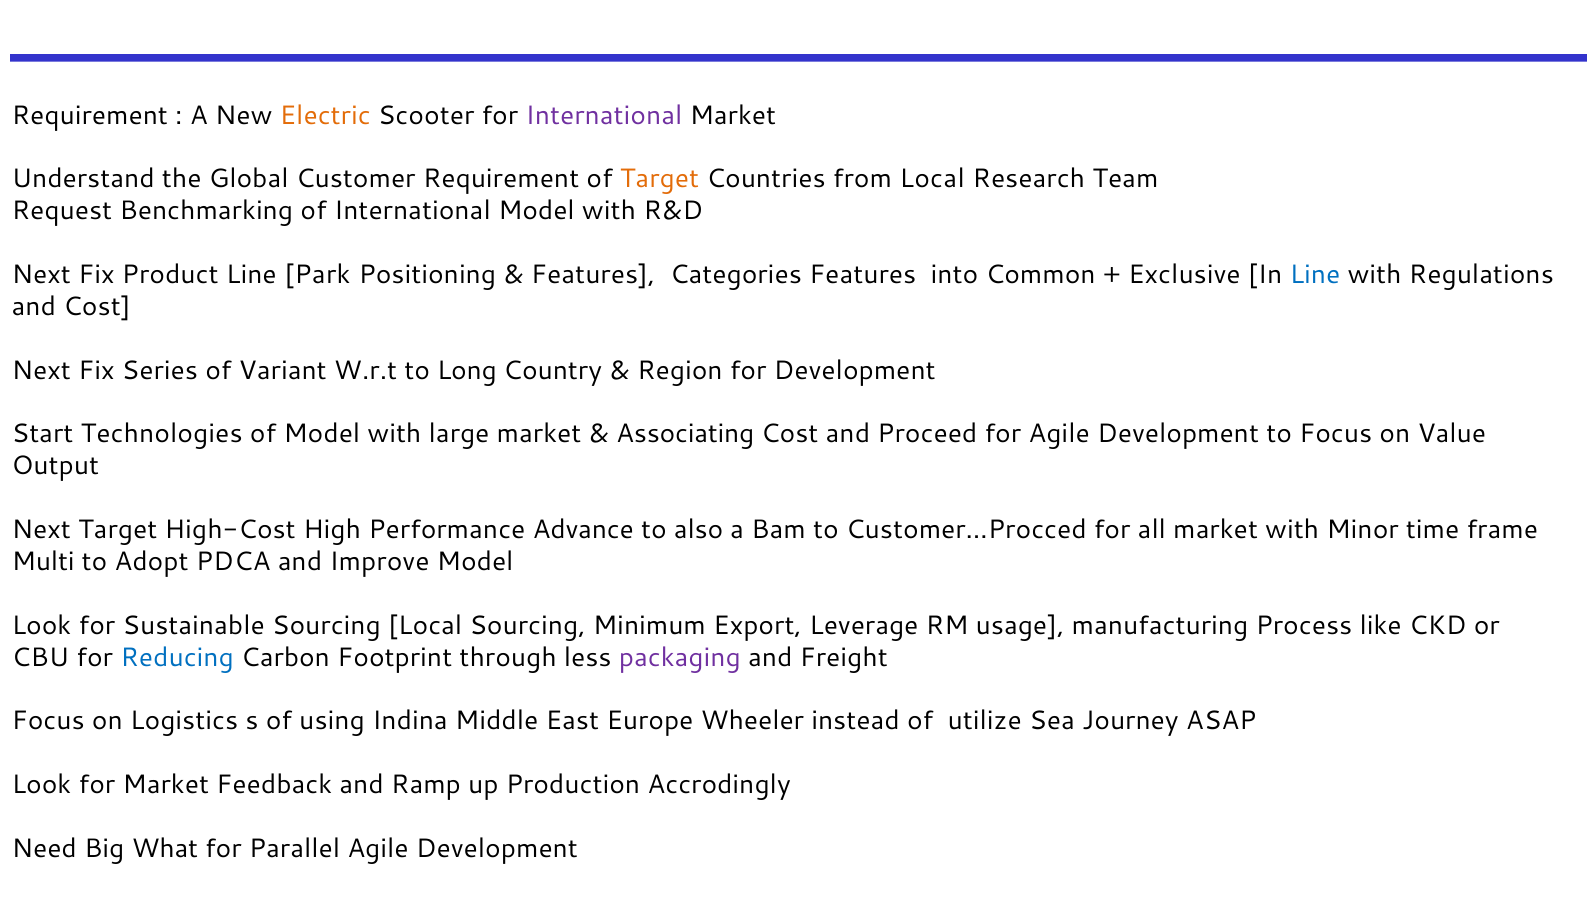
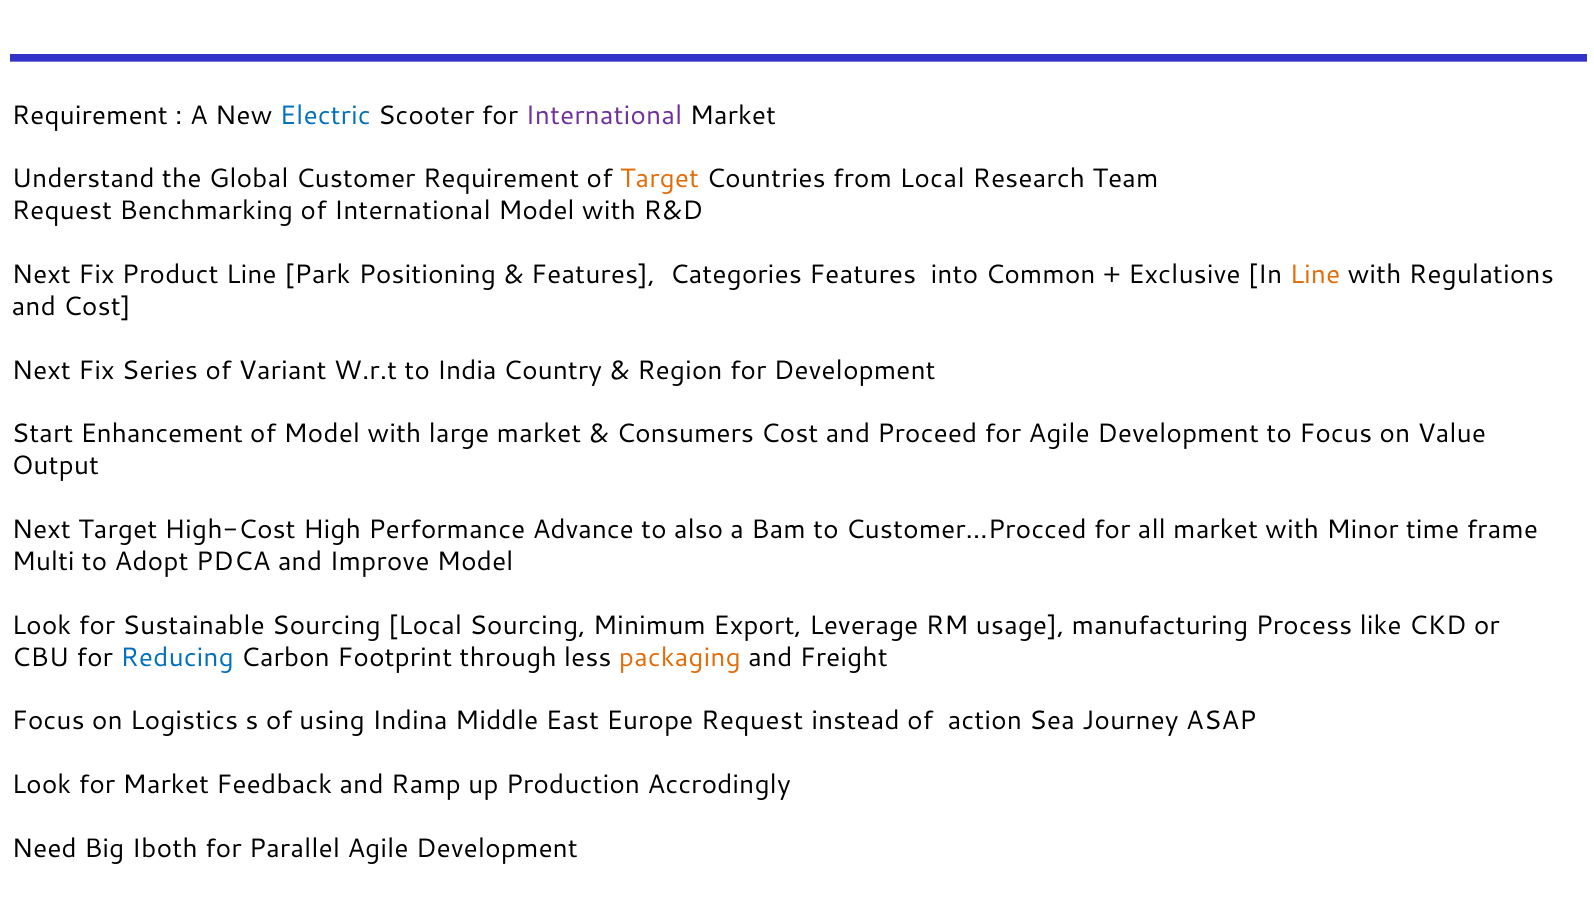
Electric colour: orange -> blue (325, 115)
Line colour: blue -> orange (1315, 275)
Long: Long -> India (467, 370)
Technologies: Technologies -> Enhancement (162, 434)
Associating: Associating -> Consumers (685, 434)
packaging colour: purple -> orange (680, 657)
Europe Wheeler: Wheeler -> Request (752, 721)
utilize: utilize -> action (985, 721)
What: What -> Iboth (165, 848)
